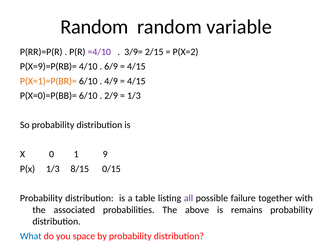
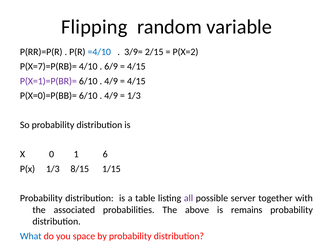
Random: Random -> Flipping (94, 27)
=4/10 colour: purple -> blue (99, 52)
P(X=9)=P(RB)=: P(X=9)=P(RB)= -> P(X=7)=P(RB)= (48, 66)
P(X=1)=P(BR)= colour: orange -> purple (48, 81)
2/9: 2/9 -> 4/9 (111, 96)
9: 9 -> 6 (105, 154)
0/15: 0/15 -> 1/15 (111, 169)
failure: failure -> server (243, 198)
